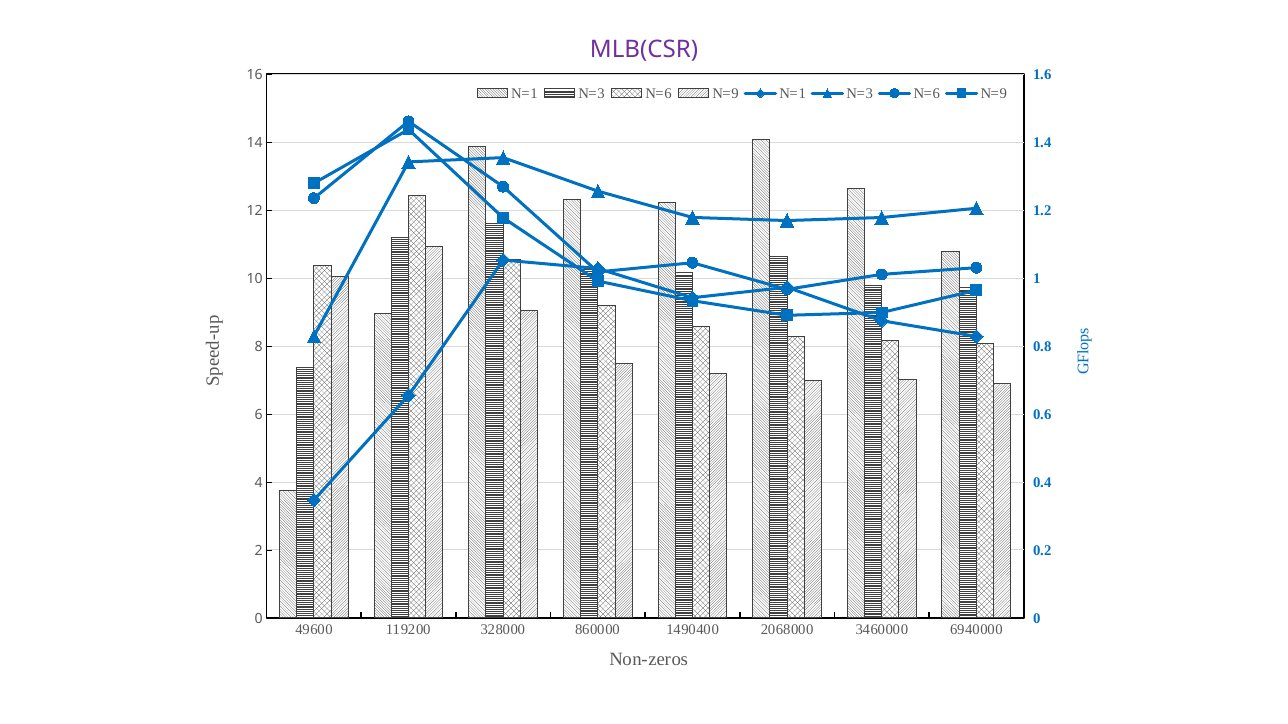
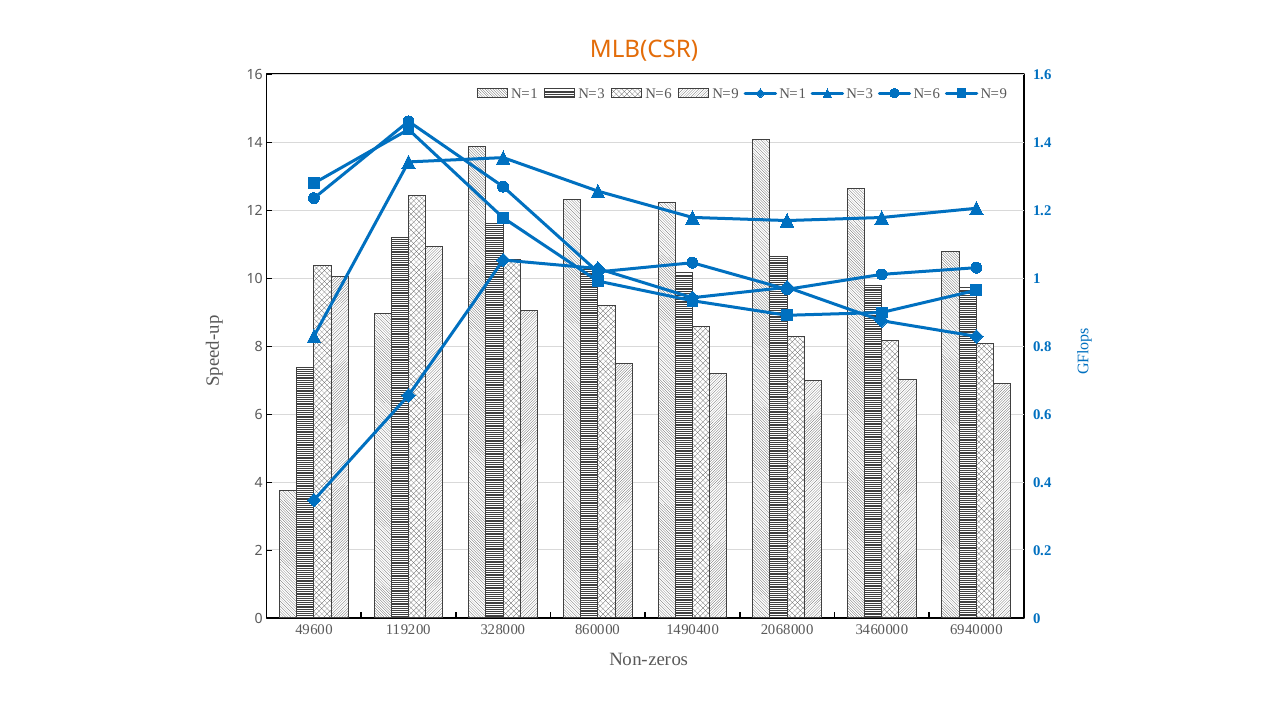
MLB(CSR colour: purple -> orange (644, 50)
